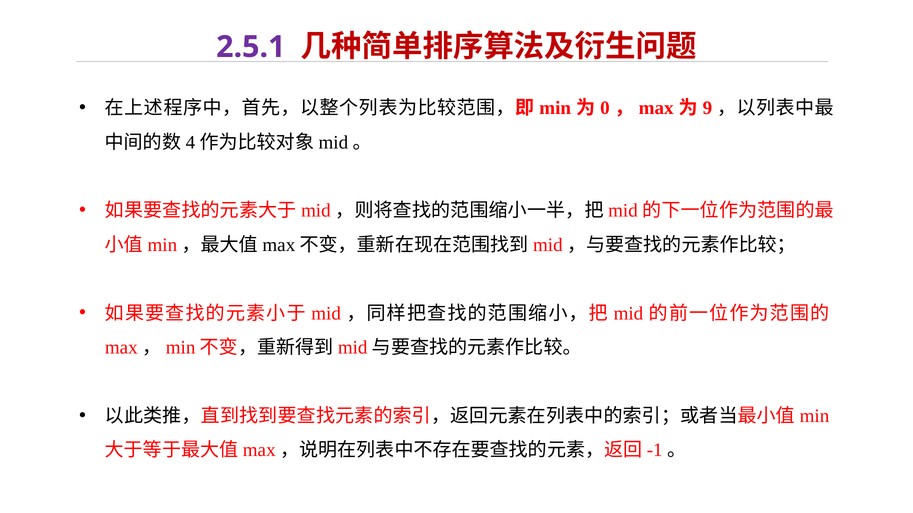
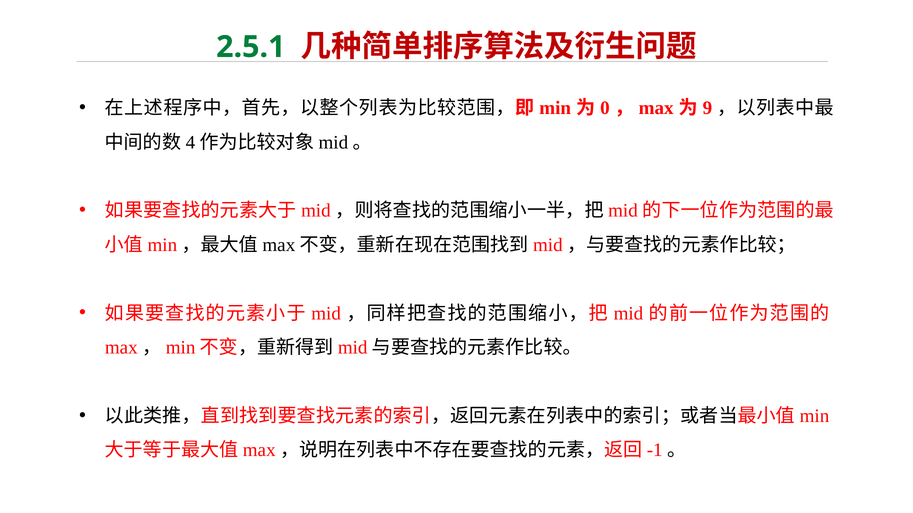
2.5.1 colour: purple -> green (251, 47)
